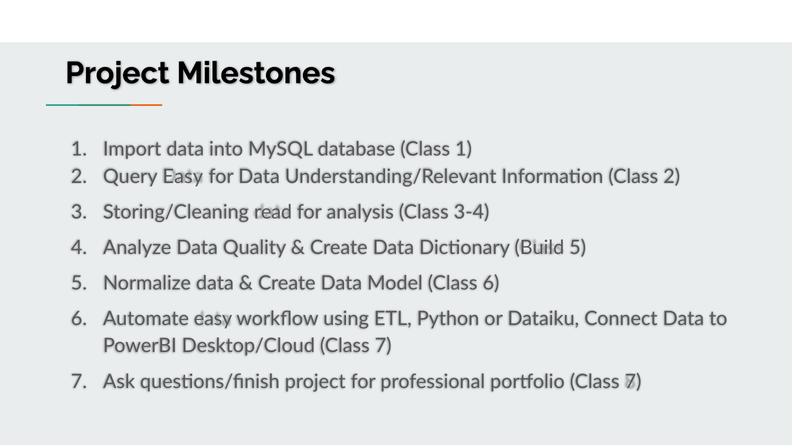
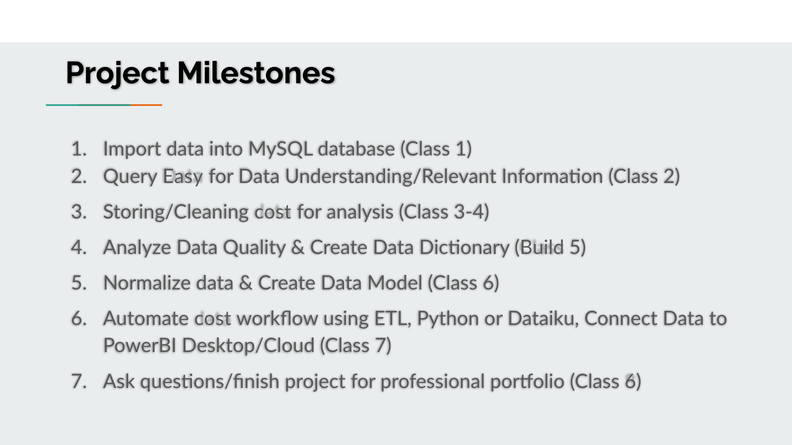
Storing/Cleaning read: read -> cost (273, 212)
Automate easy: easy -> cost (213, 319)
portfolio Class 7: 7 -> 6 (633, 382)
